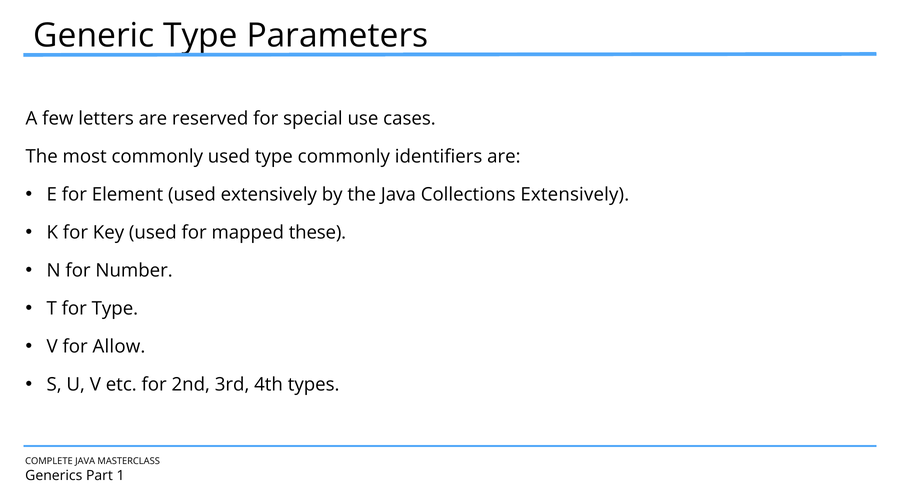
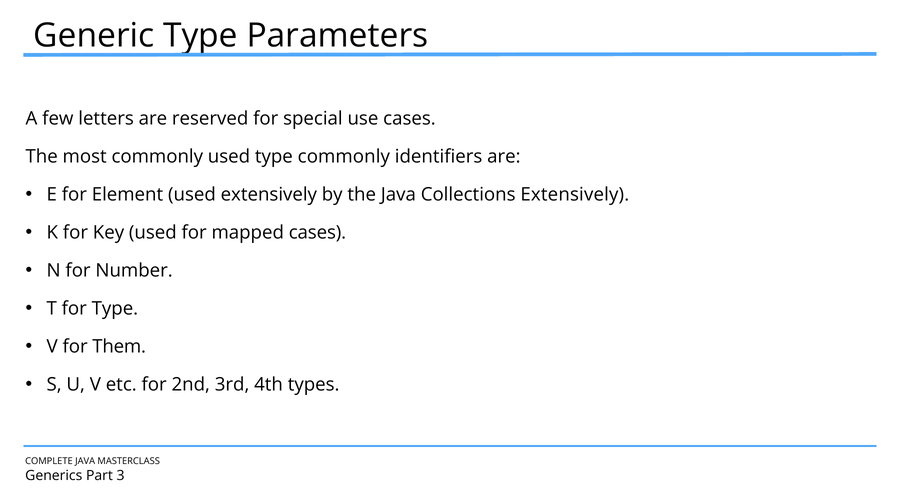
mapped these: these -> cases (317, 233)
Allow: Allow -> Them (119, 347)
1: 1 -> 3 (121, 476)
